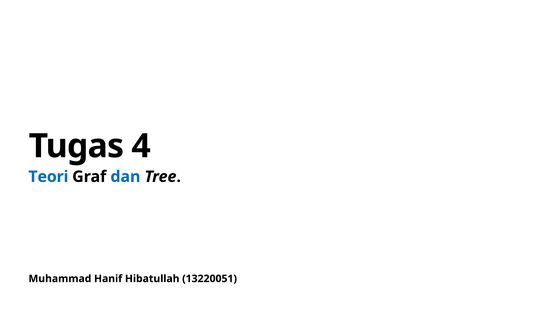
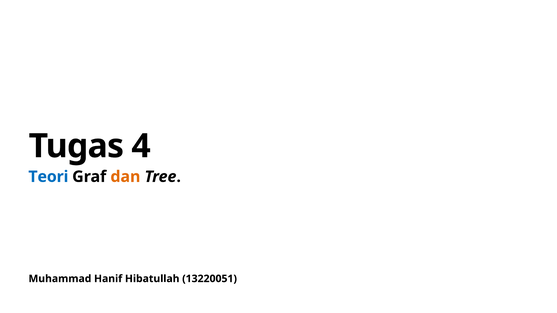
dan colour: blue -> orange (125, 177)
